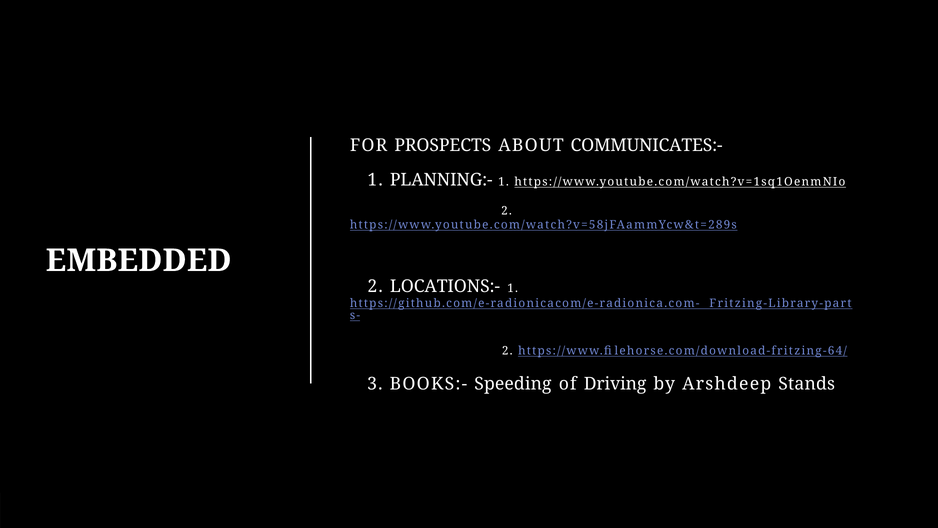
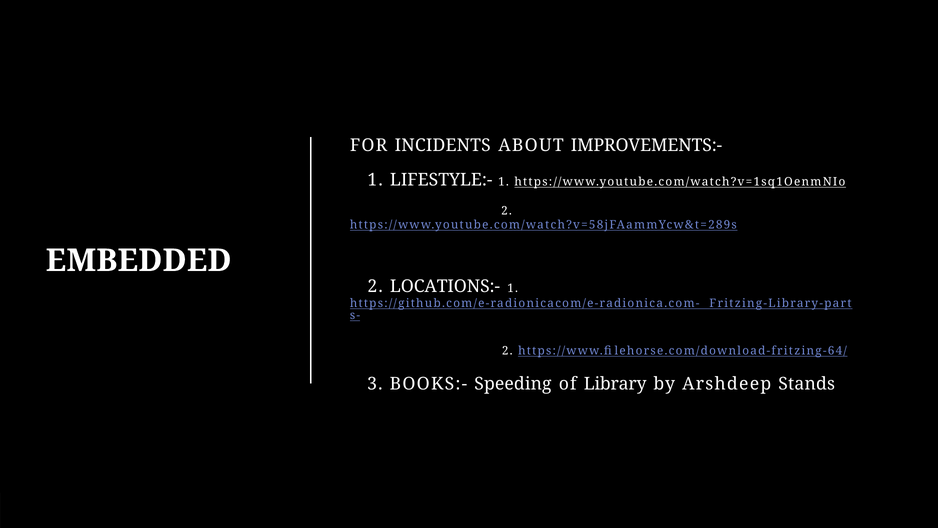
PROSPECTS: PROSPECTS -> INCIDENTS (443, 145)
COMMUNICATES:-: COMMUNICATES:- -> IMPROVEMENTS:- (646, 145)
PLANNING:-: PLANNING:- -> LIFESTYLE:- (441, 180)
Driving: Driving -> Library (615, 383)
